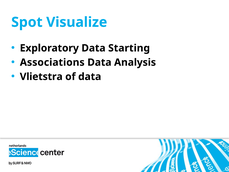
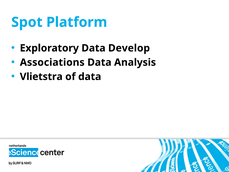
Visualize: Visualize -> Platform (77, 22)
Starting: Starting -> Develop (129, 48)
